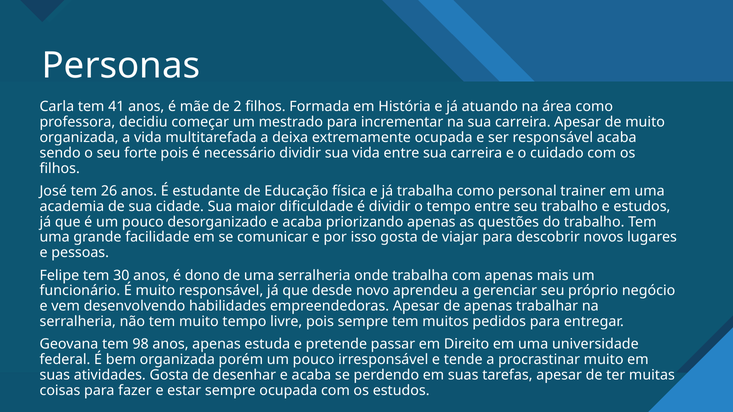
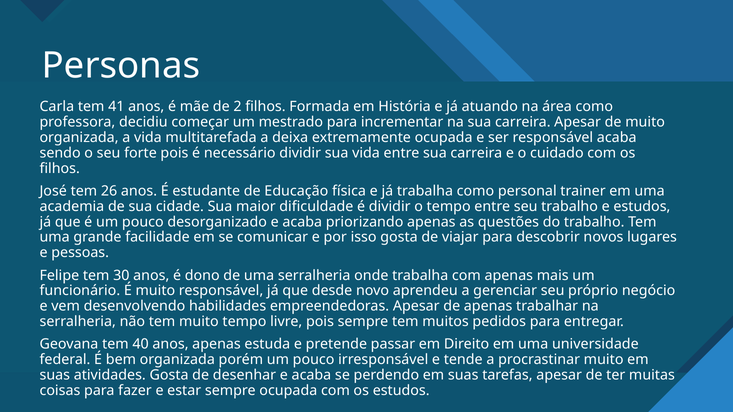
98: 98 -> 40 (141, 345)
